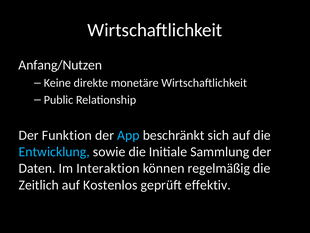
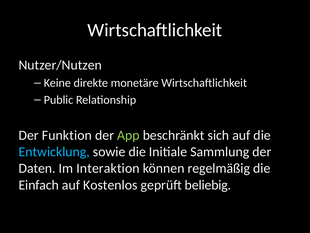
Anfang/Nutzen: Anfang/Nutzen -> Nutzer/Nutzen (60, 65)
App colour: light blue -> light green (128, 135)
Zeitlich: Zeitlich -> Einfach (39, 185)
effektiv: effektiv -> beliebig (208, 185)
